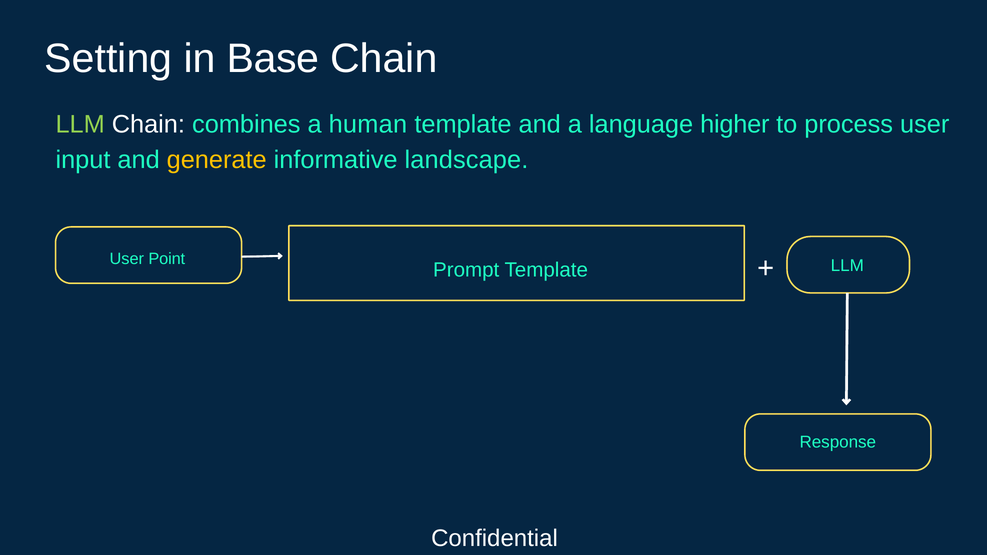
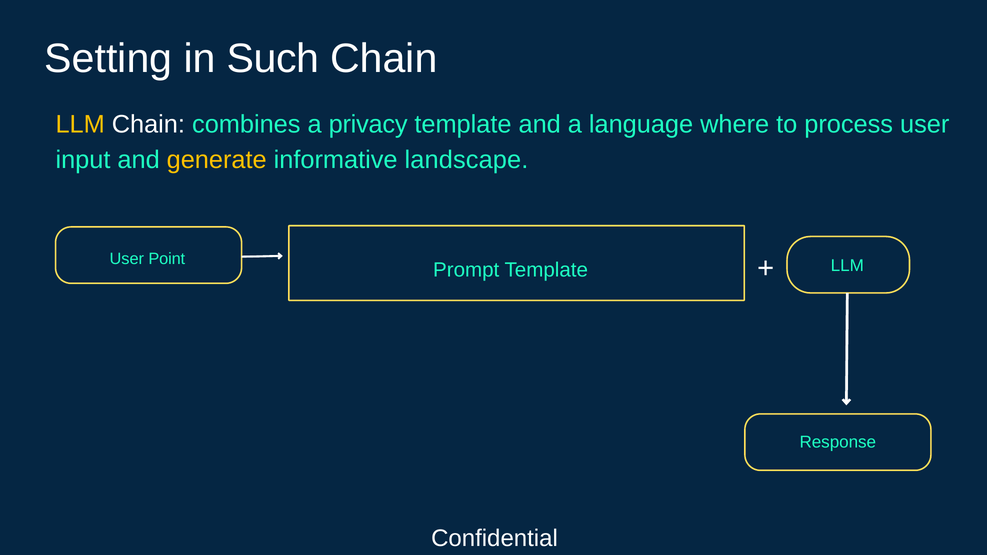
Base: Base -> Such (273, 59)
LLM colour: light green -> yellow (80, 124)
human: human -> privacy (368, 124)
higher: higher -> where (735, 124)
